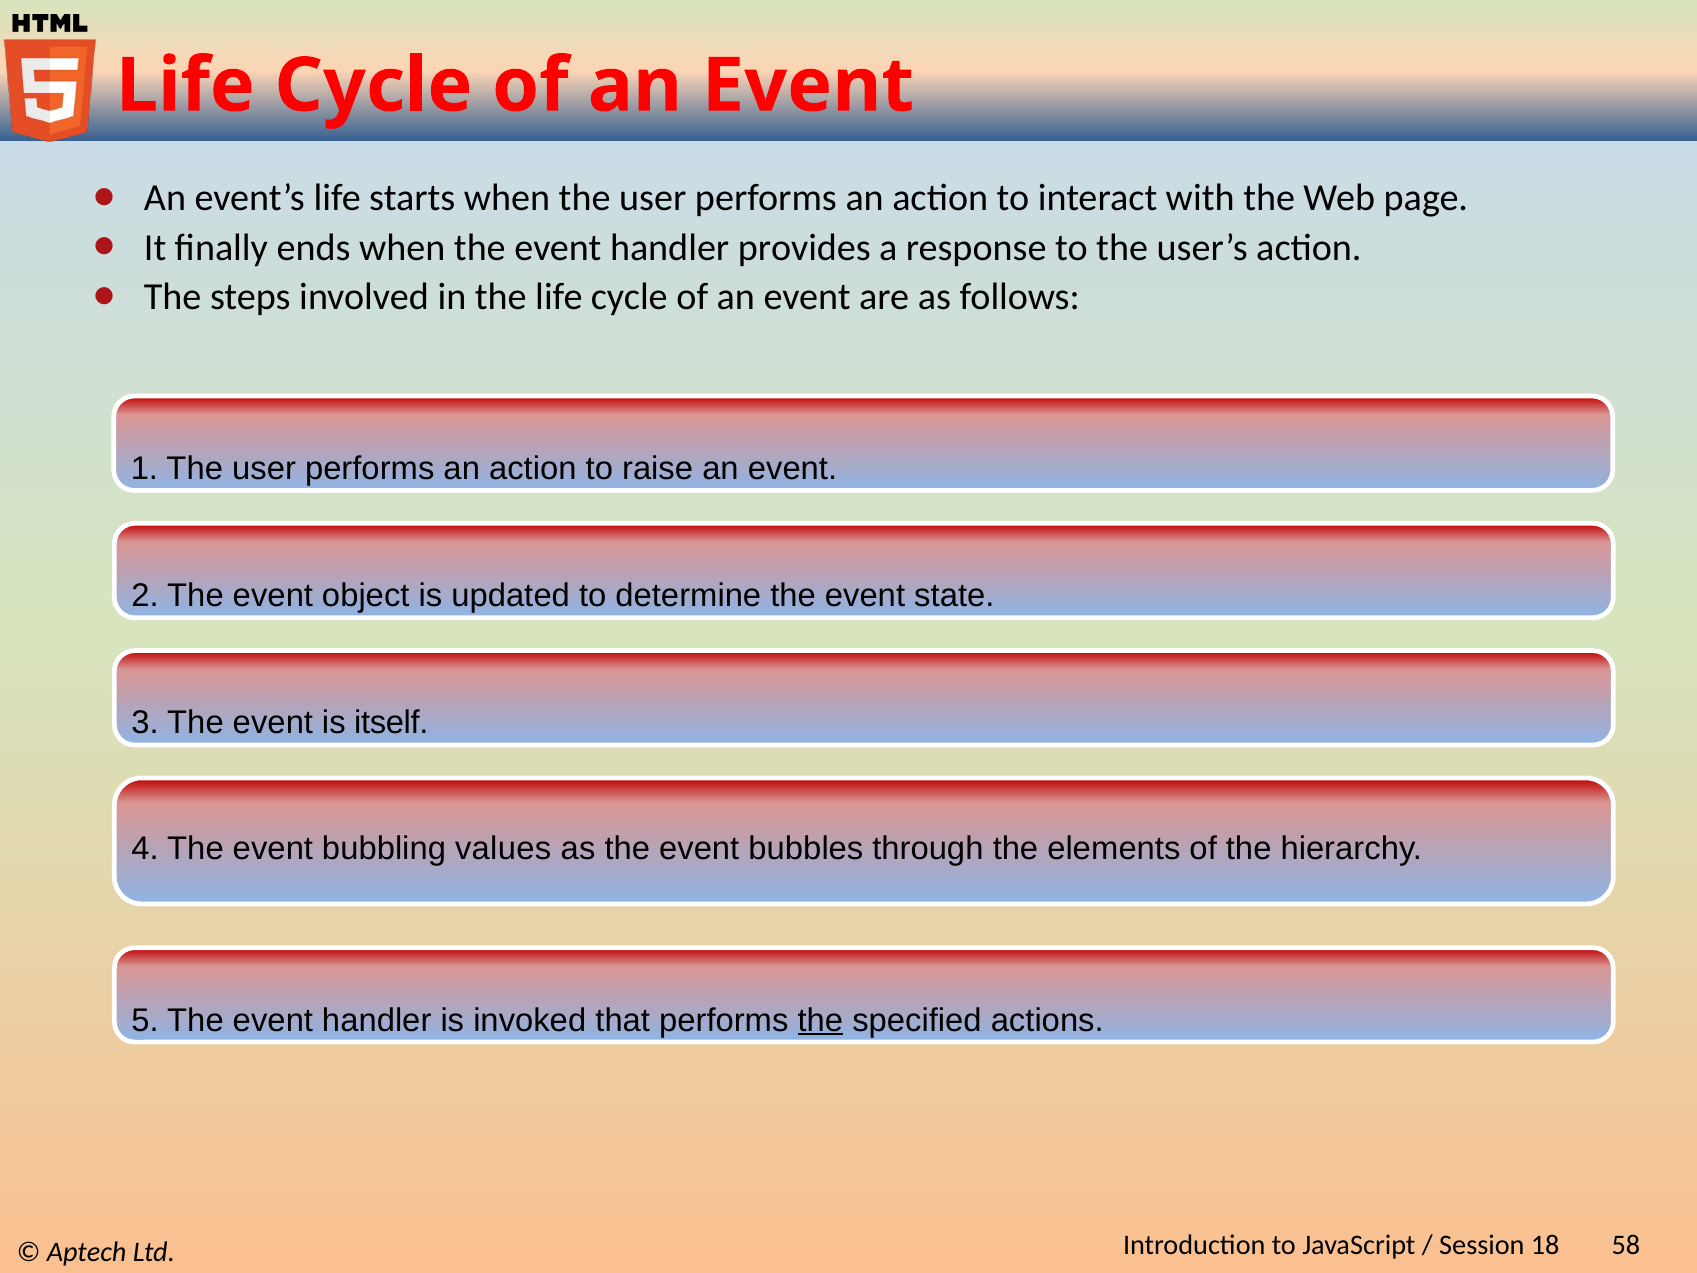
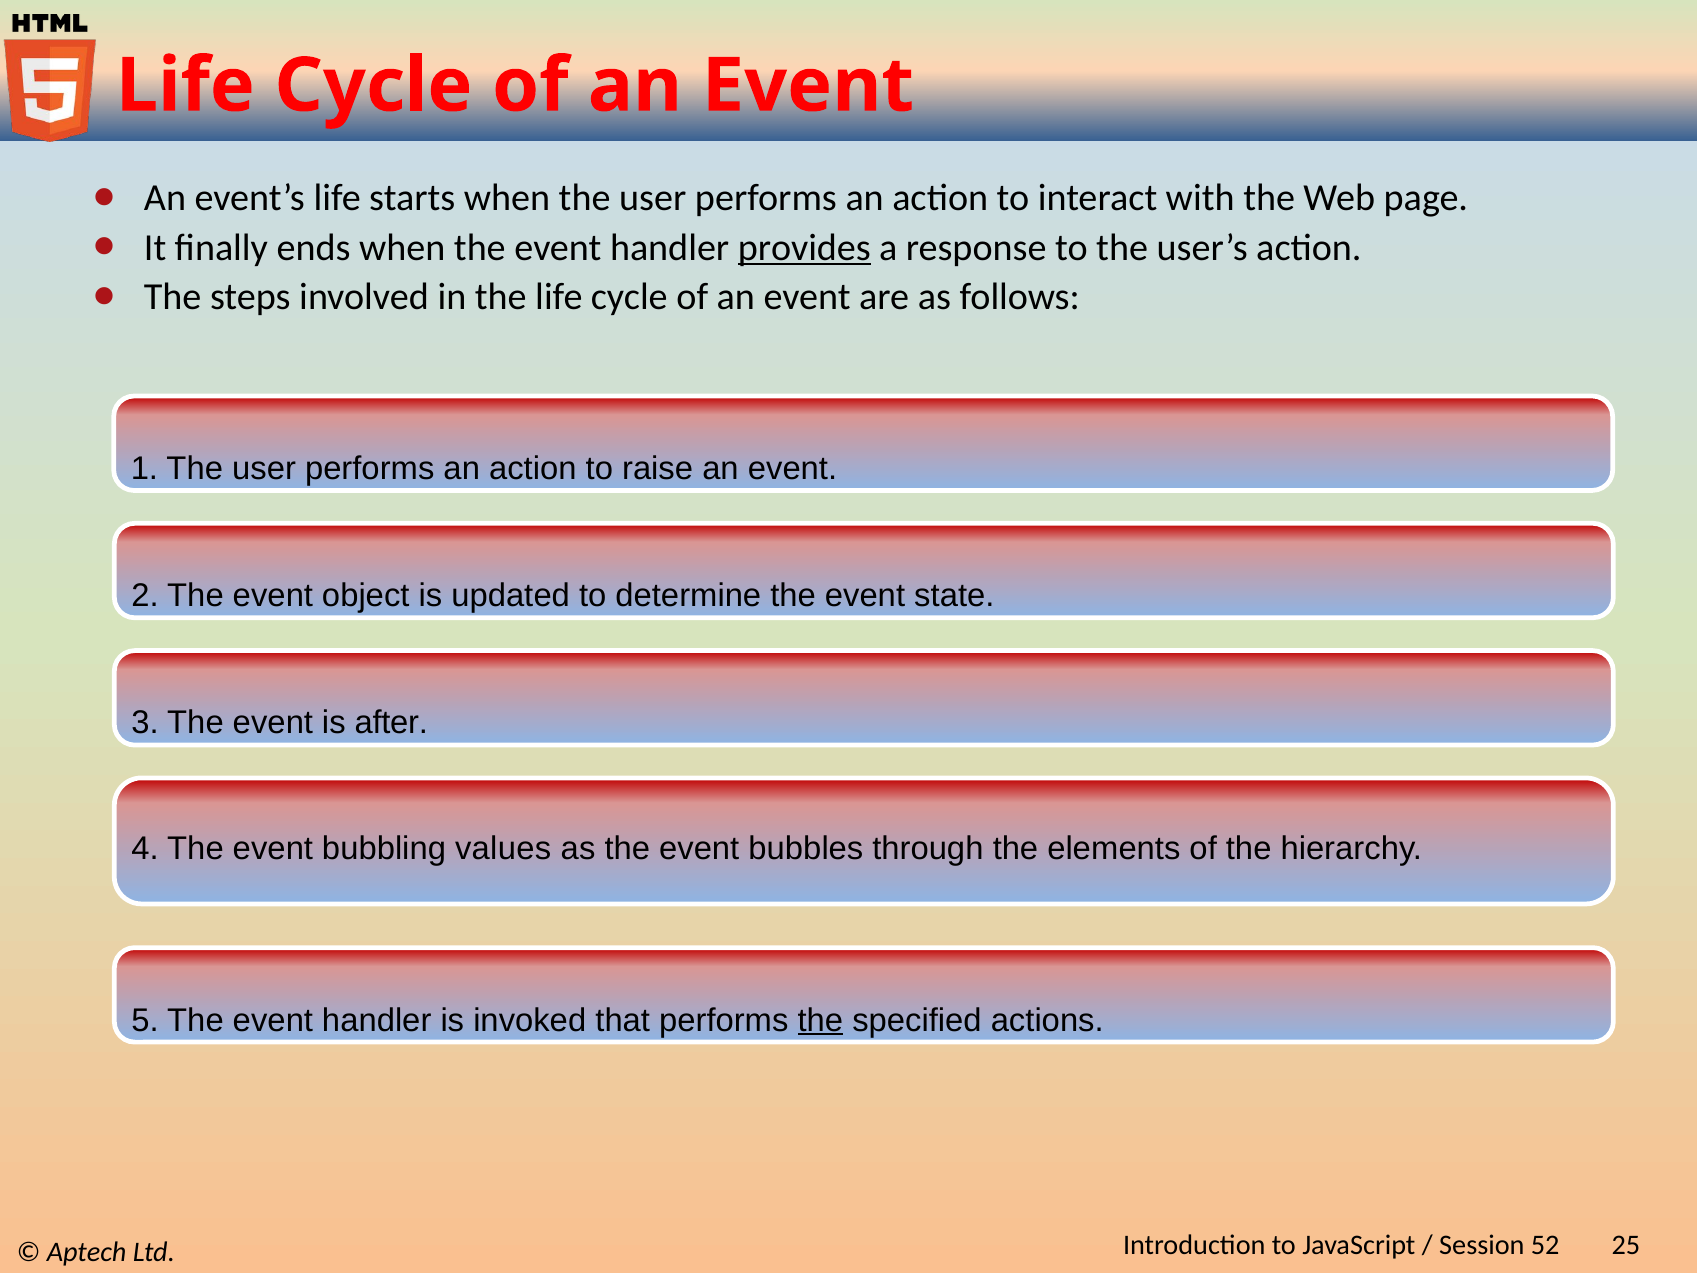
provides underline: none -> present (804, 248)
itself: itself -> after (391, 723)
18: 18 -> 52 (1545, 1245)
58: 58 -> 25 (1626, 1245)
